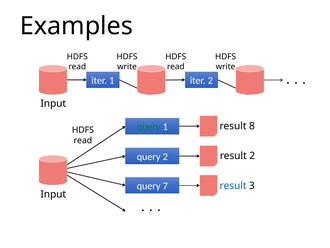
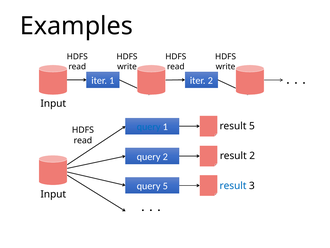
query colour: green -> blue (149, 127)
result 8: 8 -> 5 (252, 126)
query 7: 7 -> 5 (165, 186)
